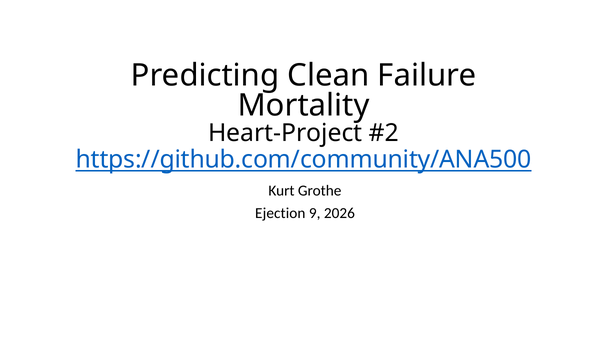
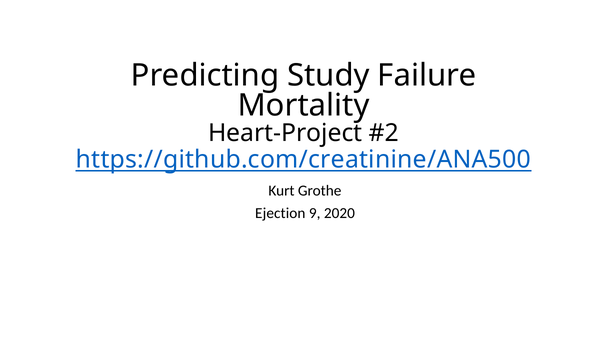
Clean: Clean -> Study (328, 75)
https://github.com/community/ANA500: https://github.com/community/ANA500 -> https://github.com/creatinine/ANA500 (303, 160)
2026: 2026 -> 2020 (339, 213)
